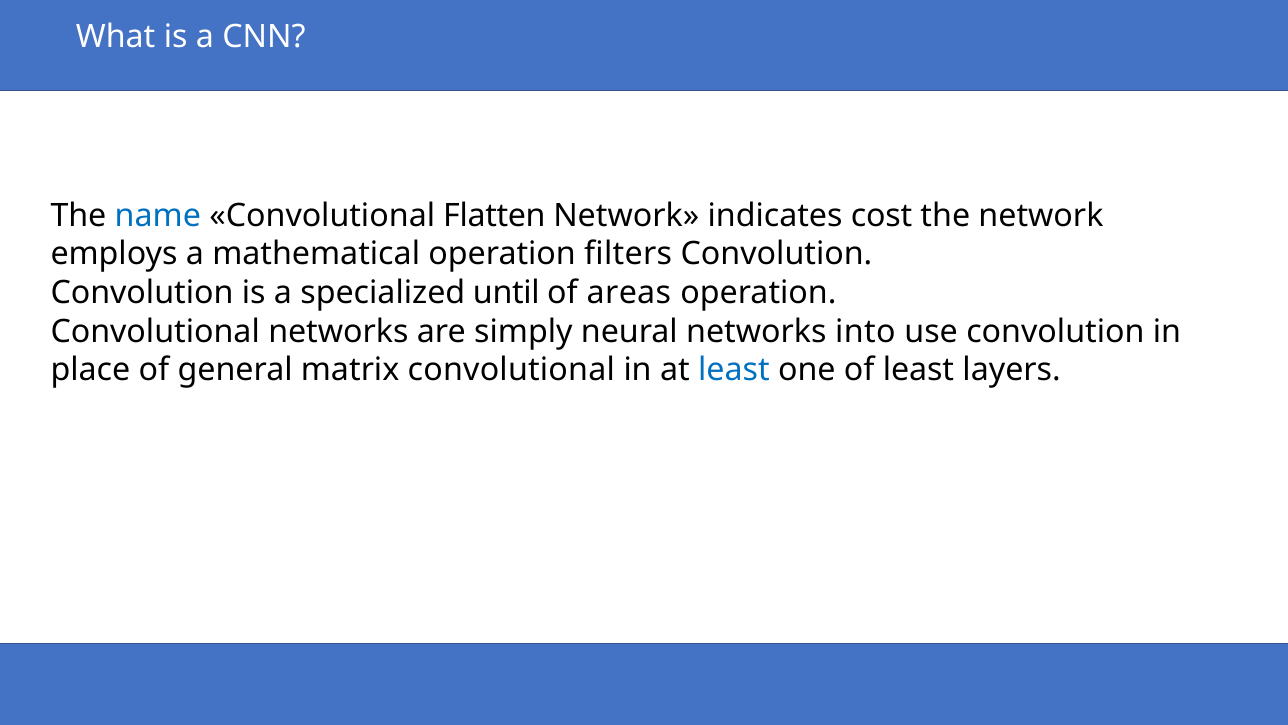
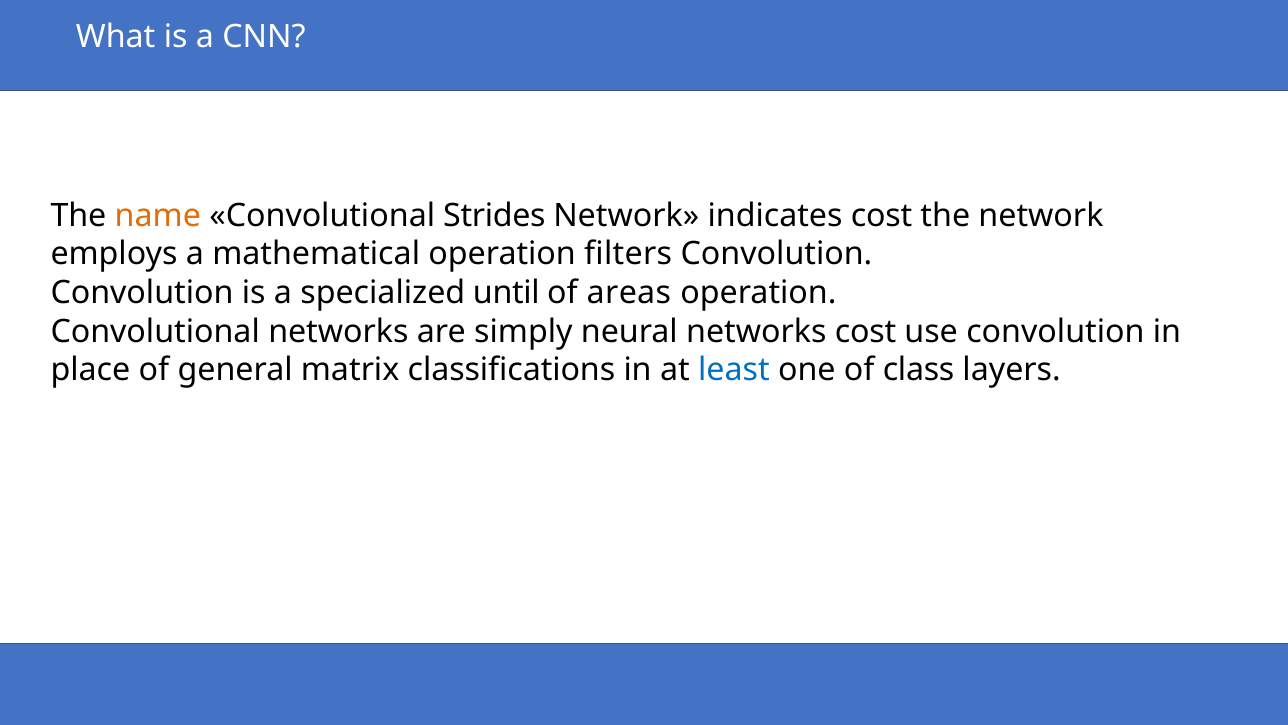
name colour: blue -> orange (158, 215)
Flatten: Flatten -> Strides (494, 215)
networks into: into -> cost (866, 331)
matrix convolutional: convolutional -> classifications (511, 370)
of least: least -> class (919, 370)
